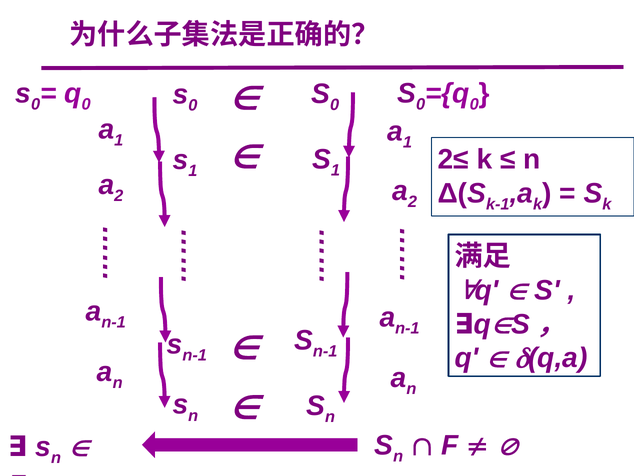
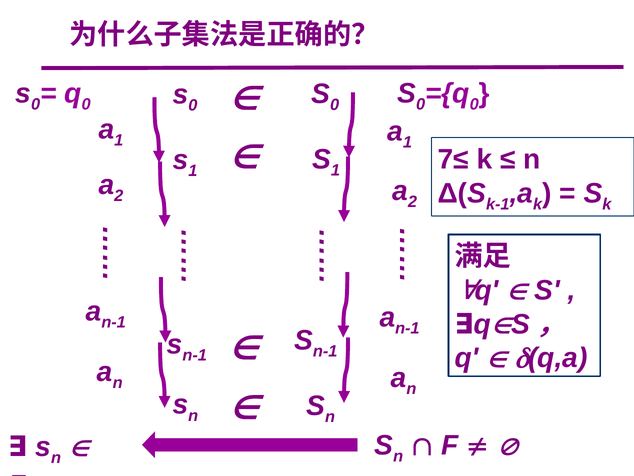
2≤: 2≤ -> 7≤ (453, 159)
